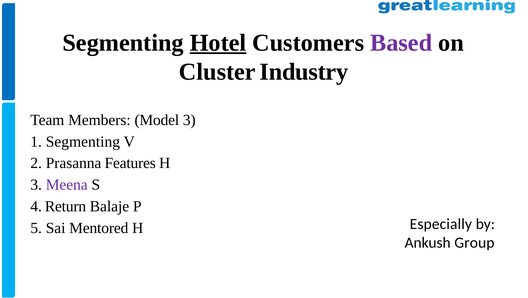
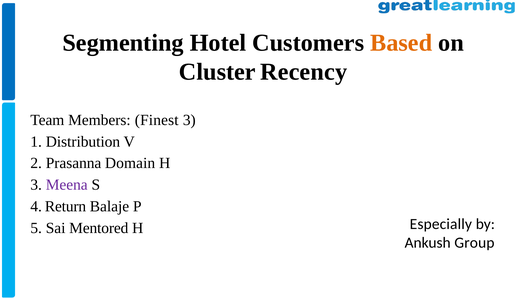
Hotel underline: present -> none (218, 43)
Based colour: purple -> orange (401, 43)
Industry: Industry -> Recency (304, 72)
Model: Model -> Finest (157, 120)
1 Segmenting: Segmenting -> Distribution (83, 141)
Features: Features -> Domain (130, 163)
